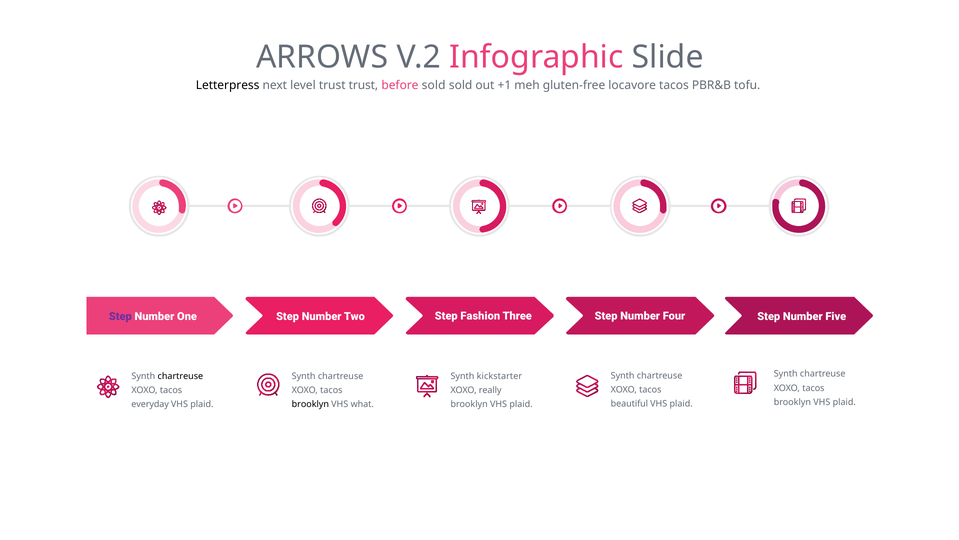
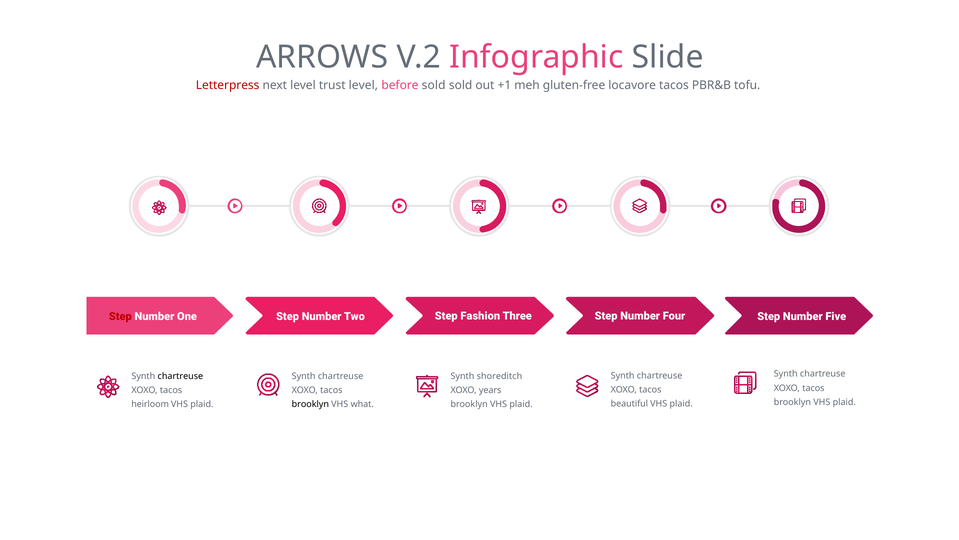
Letterpress colour: black -> red (228, 85)
trust trust: trust -> level (363, 85)
Step colour: purple -> red (120, 316)
kickstarter: kickstarter -> shoreditch (499, 376)
really: really -> years (490, 390)
everyday: everyday -> heirloom (150, 404)
